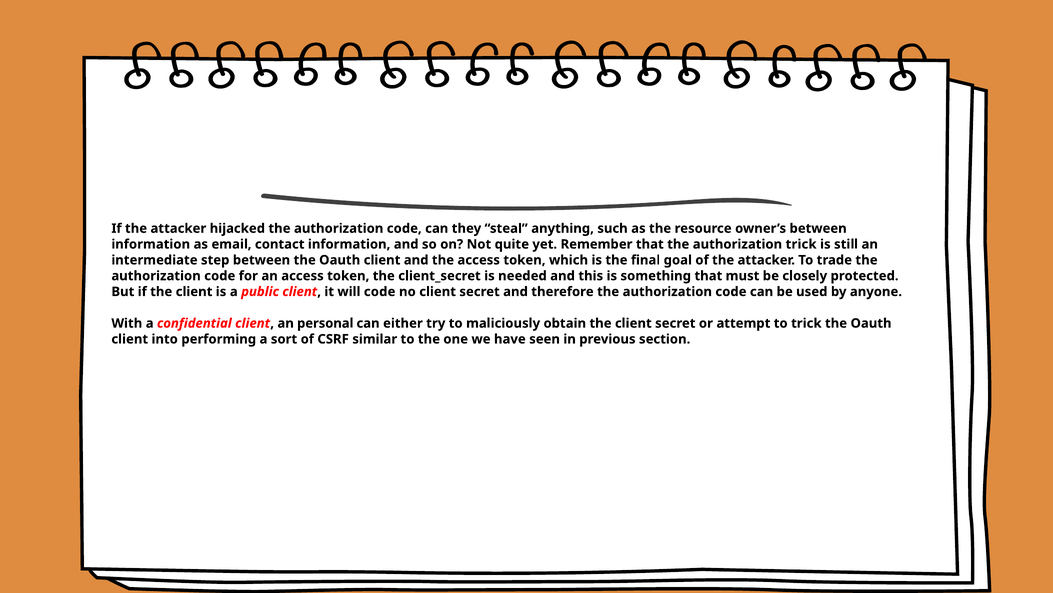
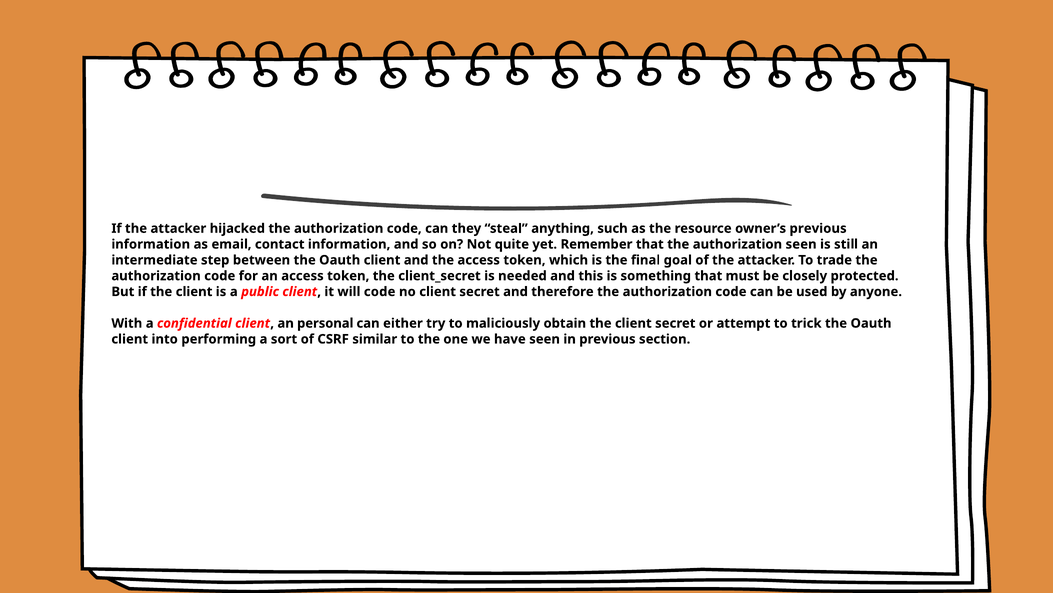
owner’s between: between -> previous (818, 228)
authorization trick: trick -> seen (801, 244)
